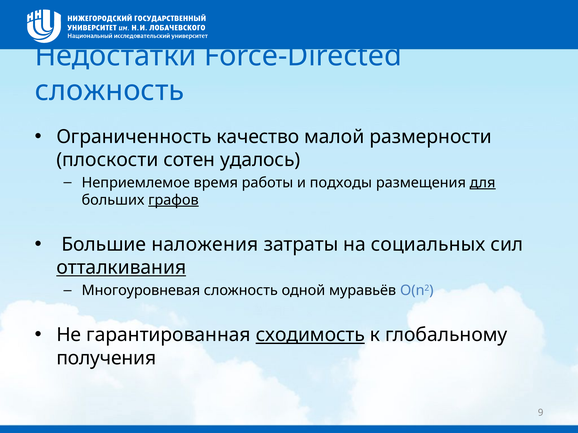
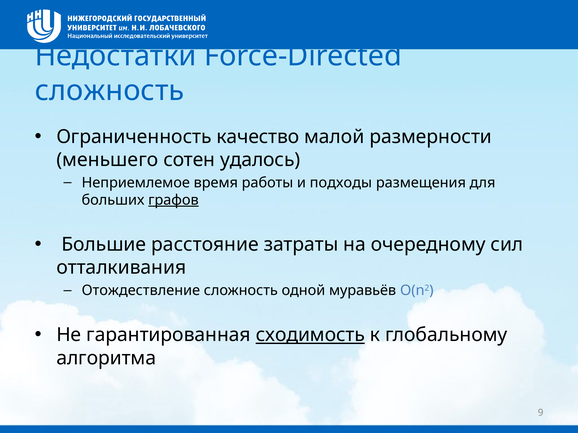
плоскости: плоскости -> меньшего (107, 160)
для underline: present -> none (483, 183)
наложения: наложения -> расстояние (205, 245)
социальных: социальных -> очередному (428, 245)
отталкивания underline: present -> none (121, 268)
Многоуровневая: Многоуровневая -> Отождествление (141, 291)
получения: получения -> алгоритма (106, 358)
